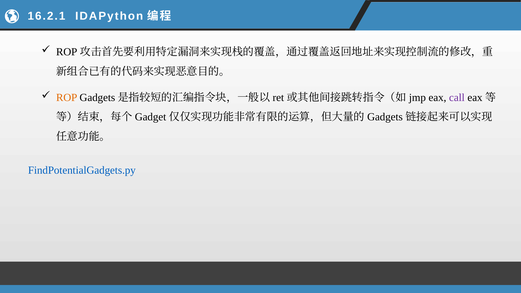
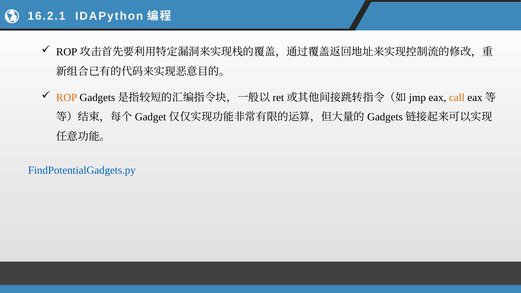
call colour: purple -> orange (457, 98)
